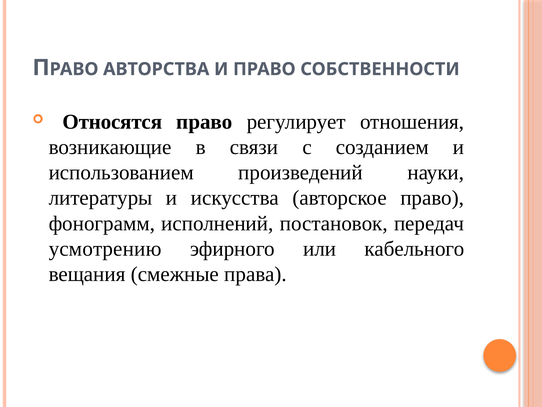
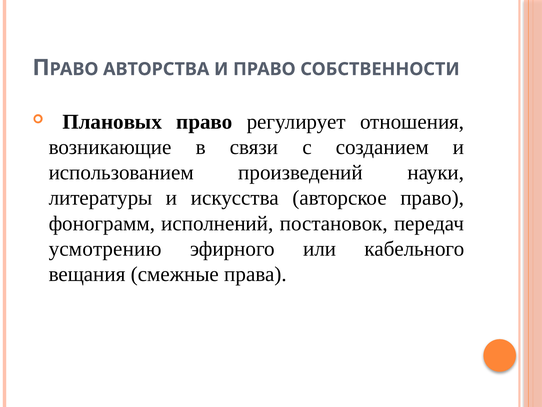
Относятся: Относятся -> Плановых (112, 122)
